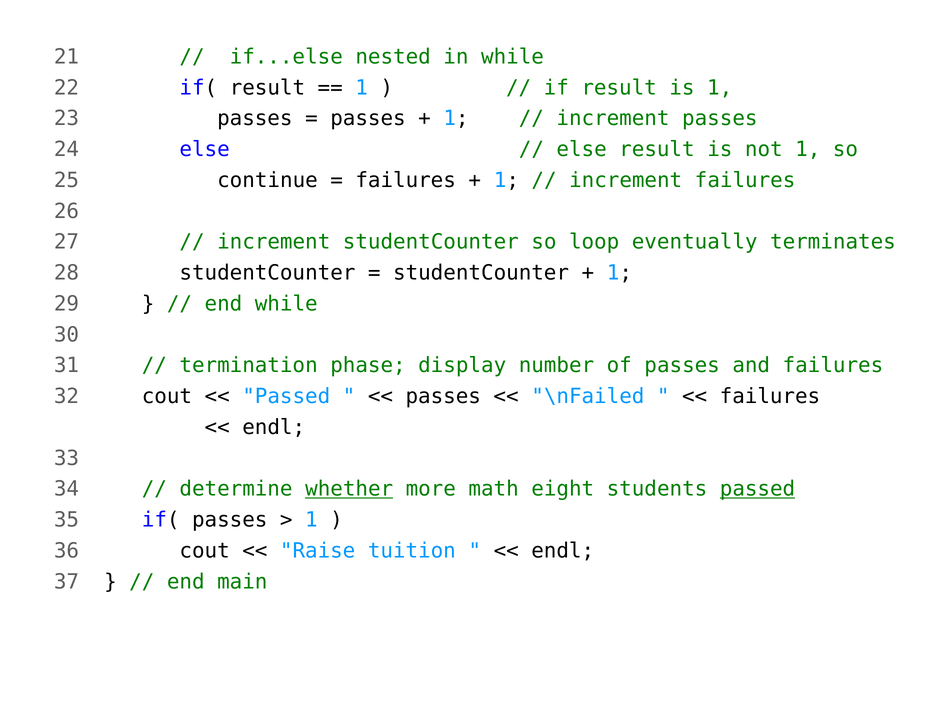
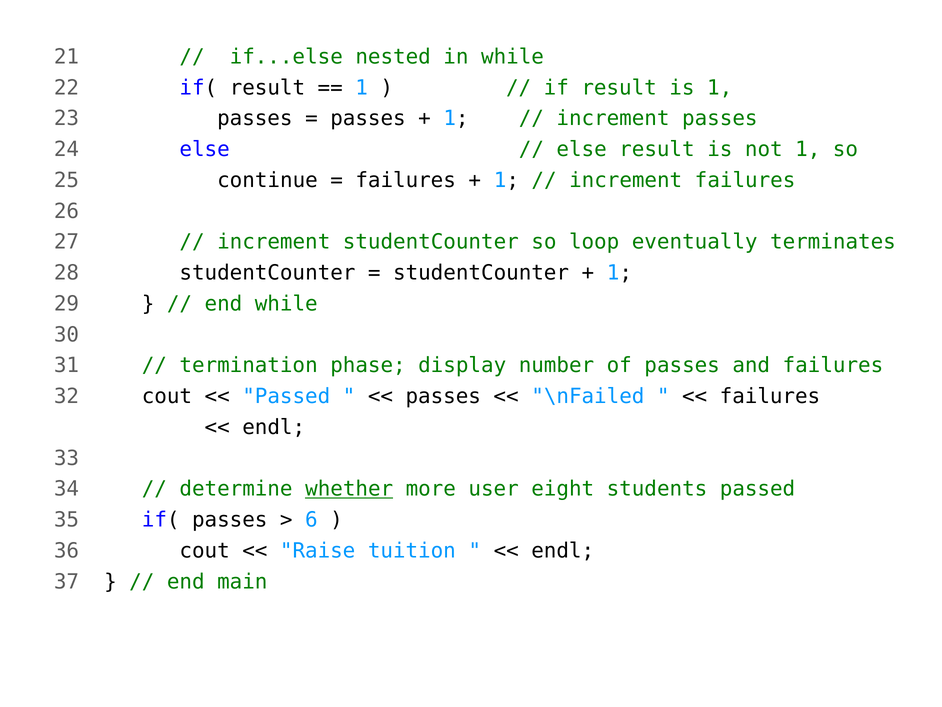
math: math -> user (494, 489)
passed underline: present -> none (758, 489)
1: 1 -> 6 (311, 520)
